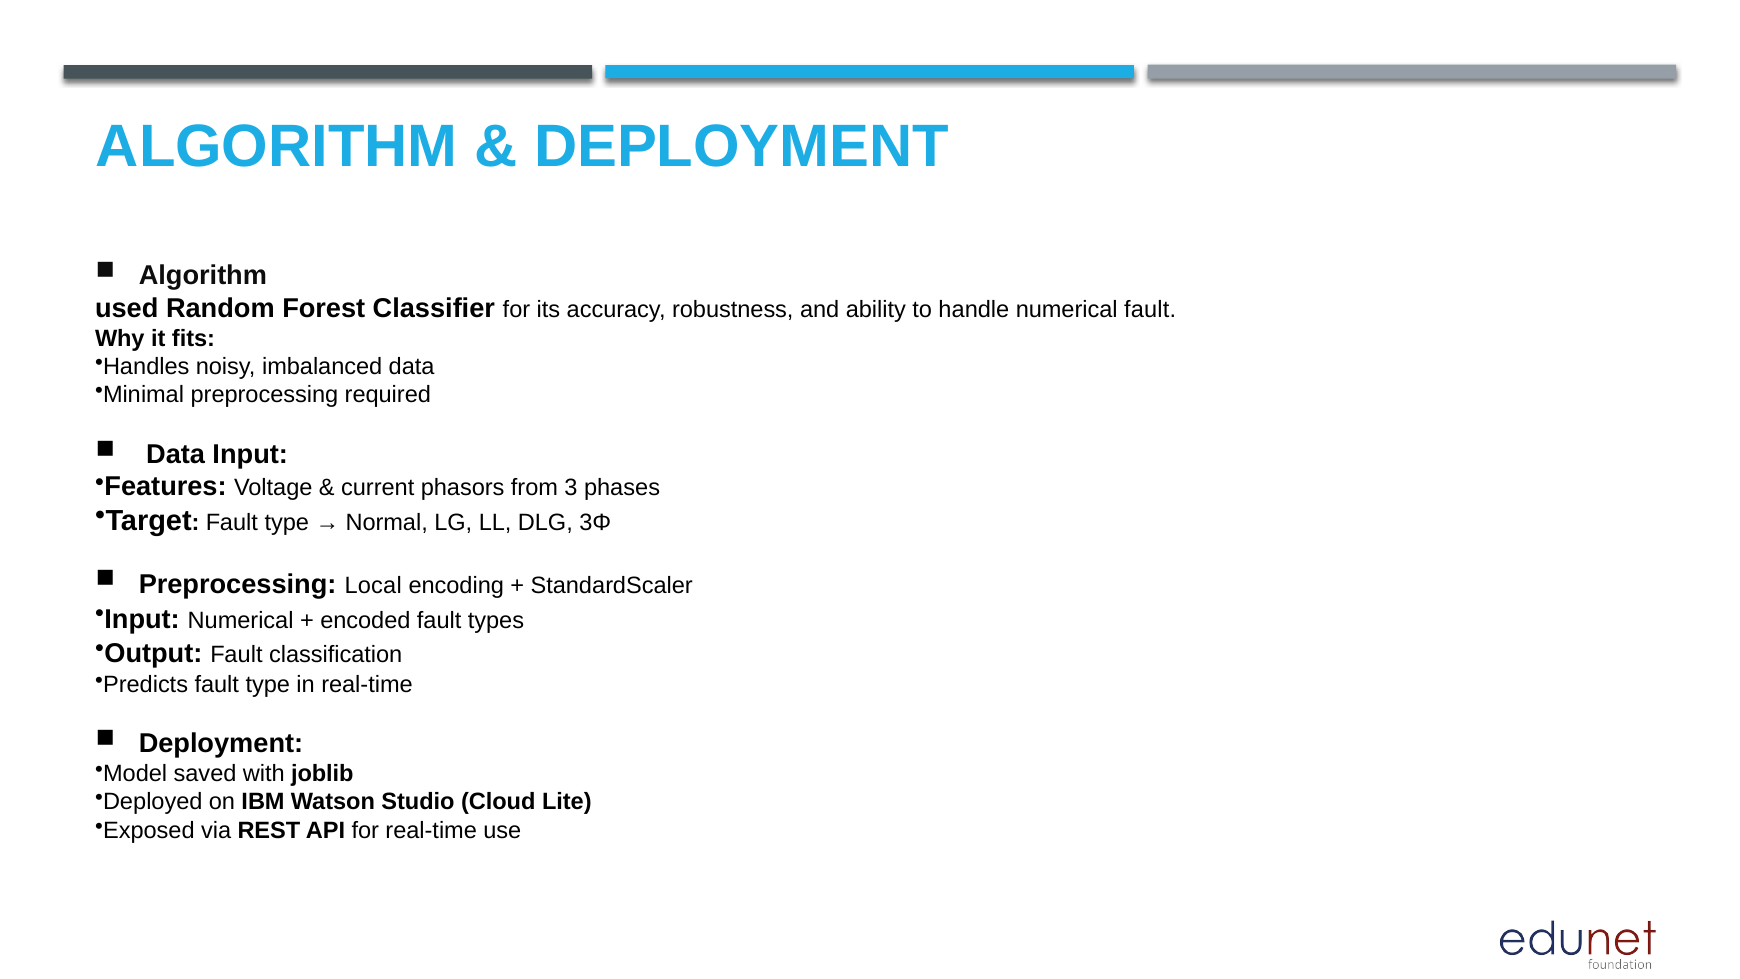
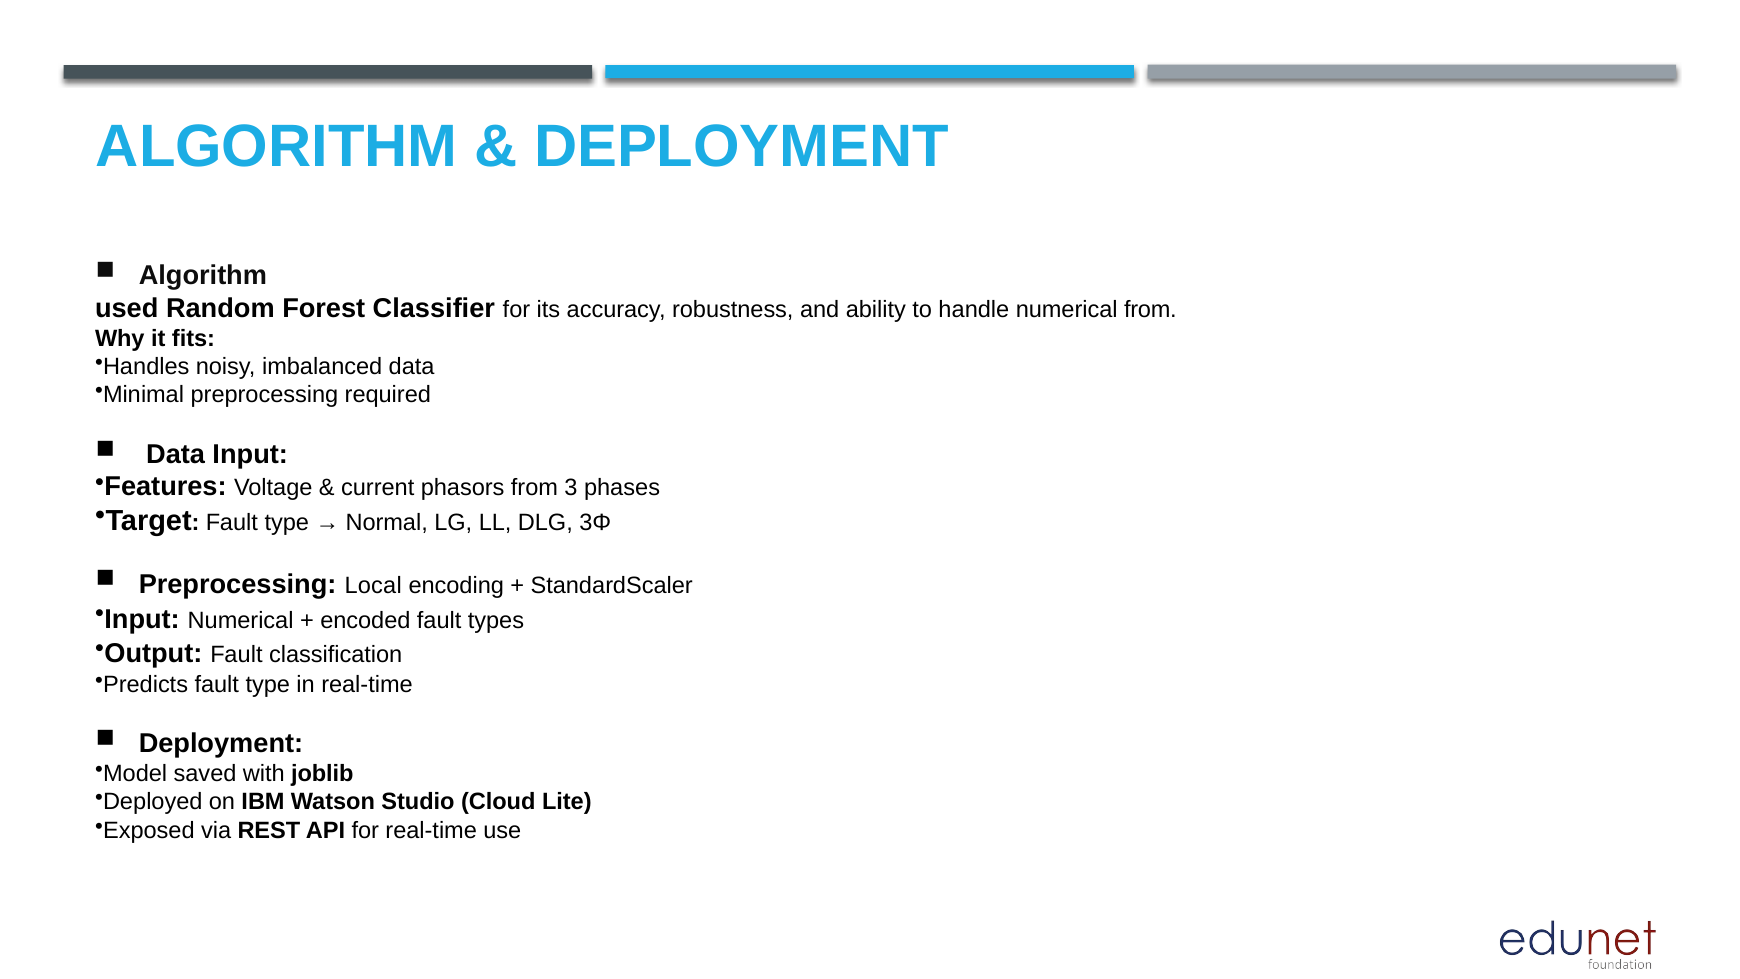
numerical fault: fault -> from (1150, 309)
